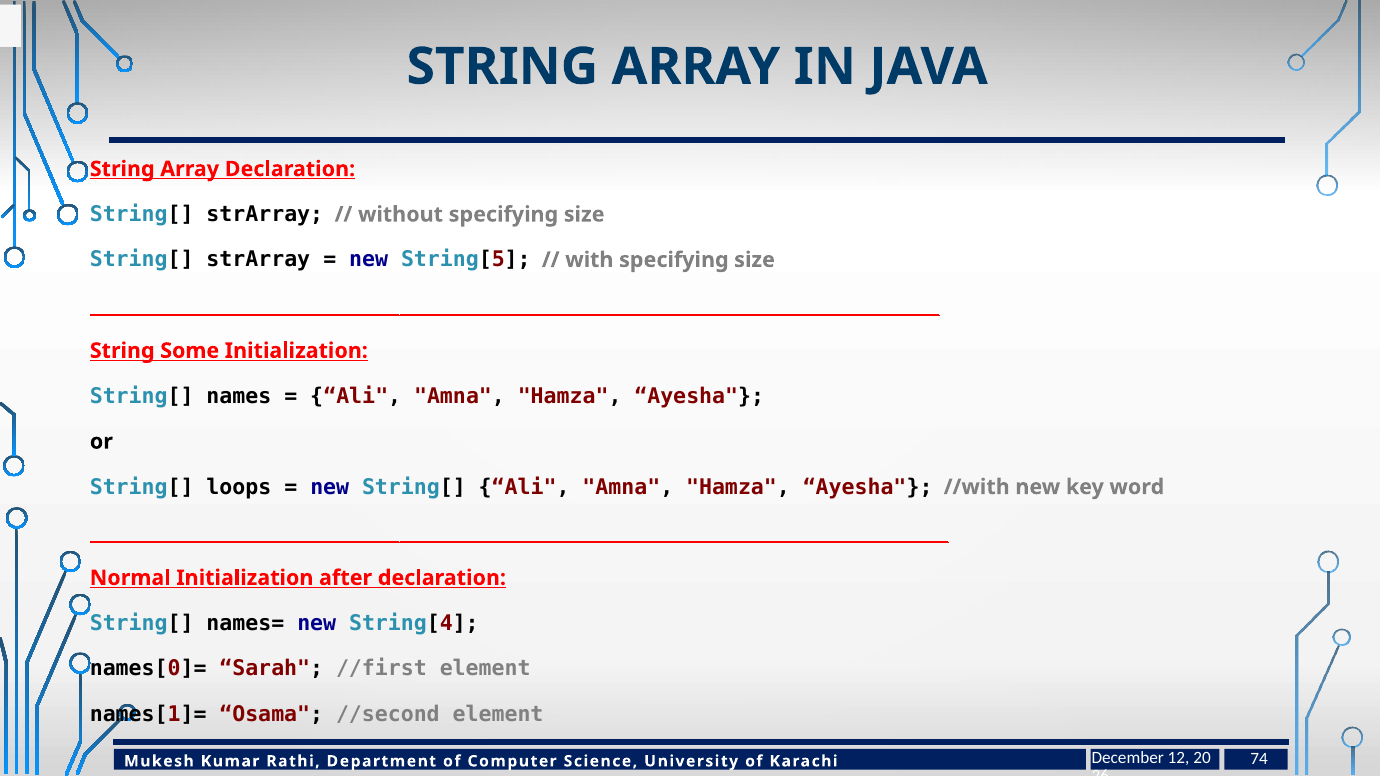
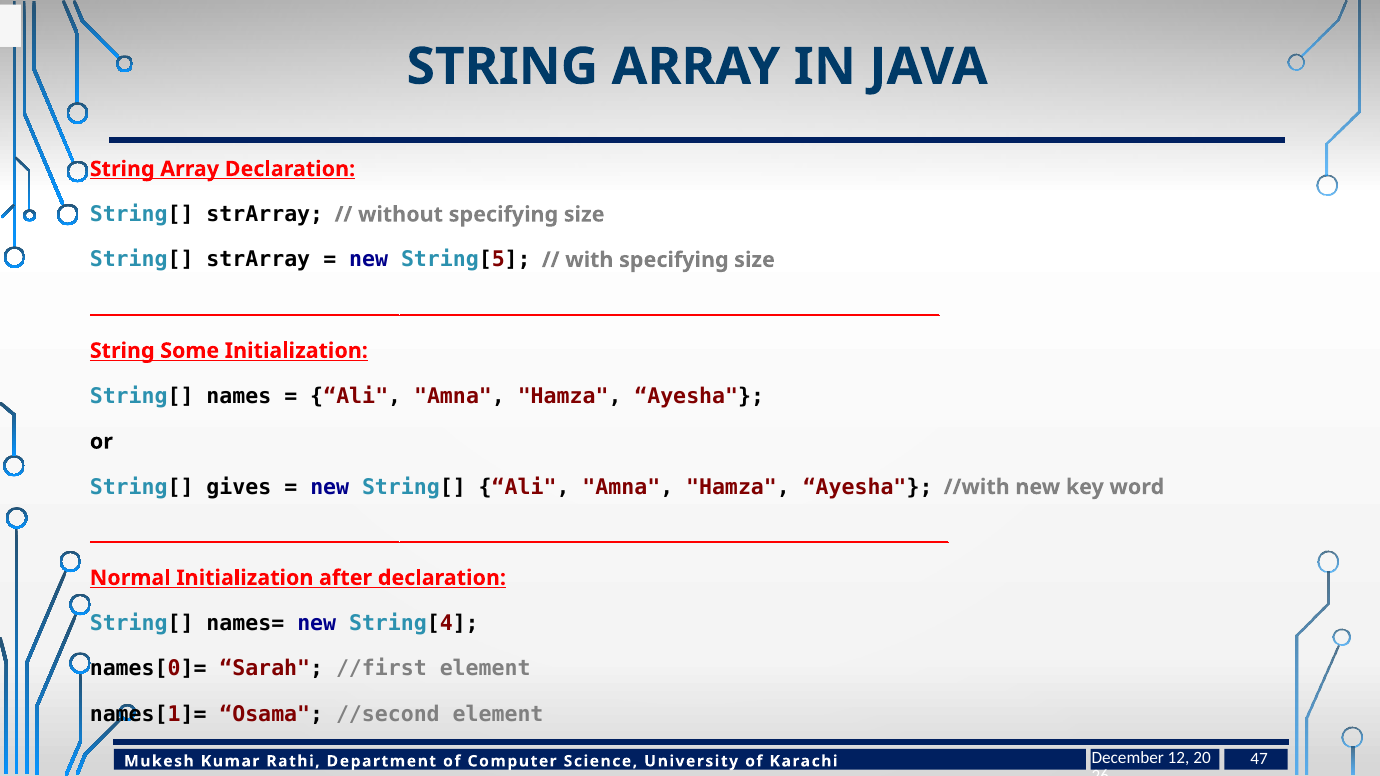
loops: loops -> gives (239, 487)
74: 74 -> 47 (1259, 759)
